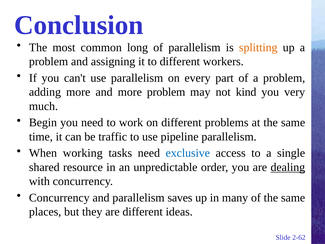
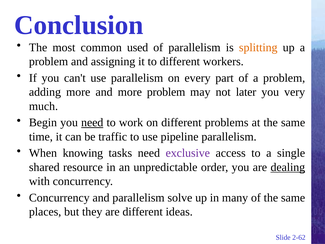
long: long -> used (138, 47)
kind: kind -> later (246, 92)
need underline: none -> present (92, 122)
working: working -> knowing (83, 153)
exclusive colour: blue -> purple (188, 153)
saves: saves -> solve (180, 198)
